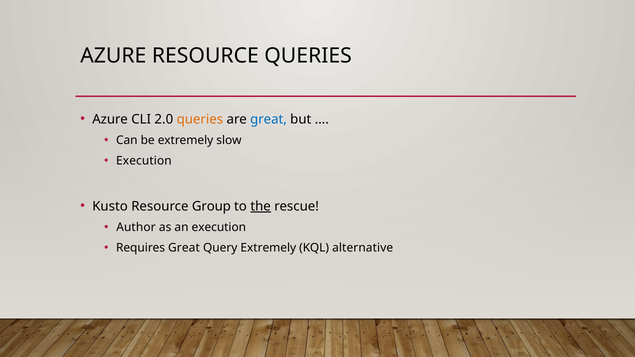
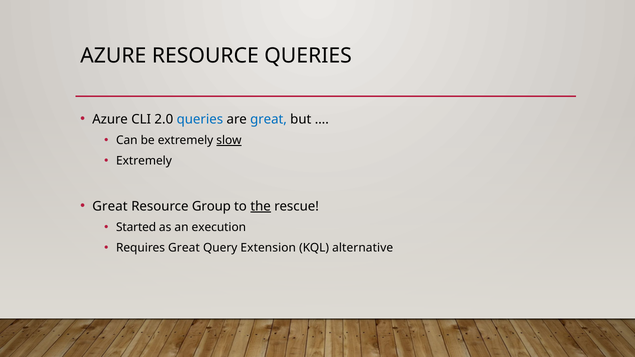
queries colour: orange -> blue (200, 119)
slow underline: none -> present (229, 141)
Execution: Execution -> Extremely (144, 161)
Kusto: Kusto -> Great (110, 206)
Author: Author -> Started (136, 228)
Query Extremely: Extremely -> Extension (268, 248)
